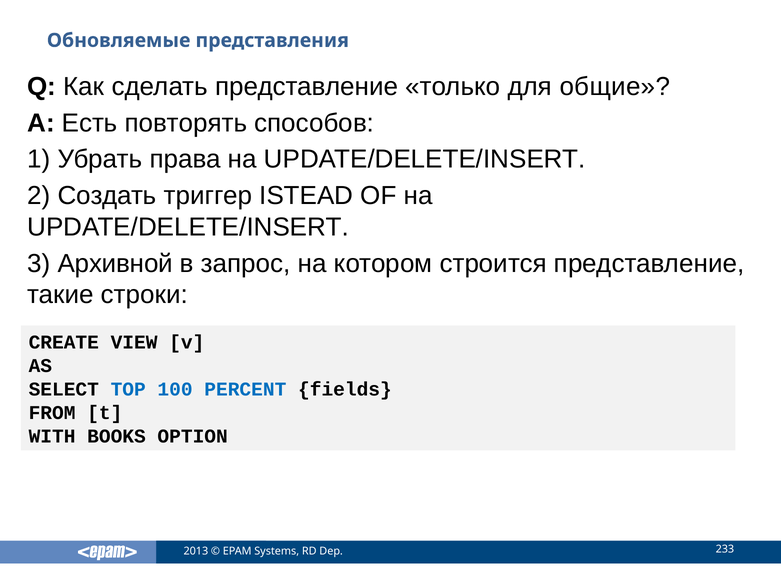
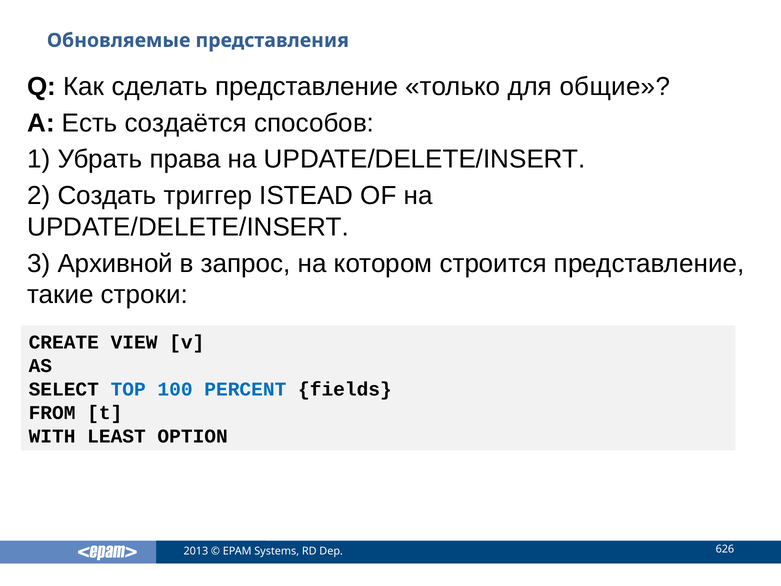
повторять: повторять -> создаётся (186, 123)
BOOKS: BOOKS -> LEAST (116, 436)
233: 233 -> 626 (725, 549)
